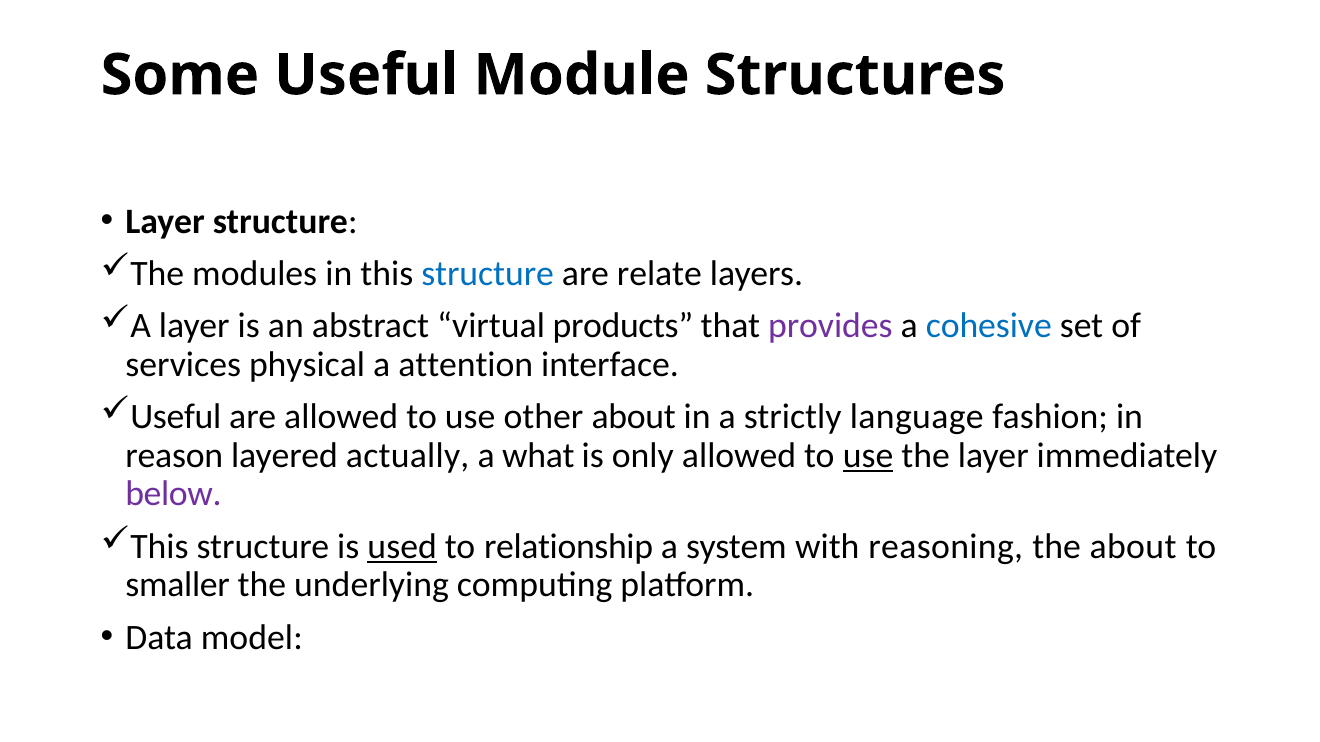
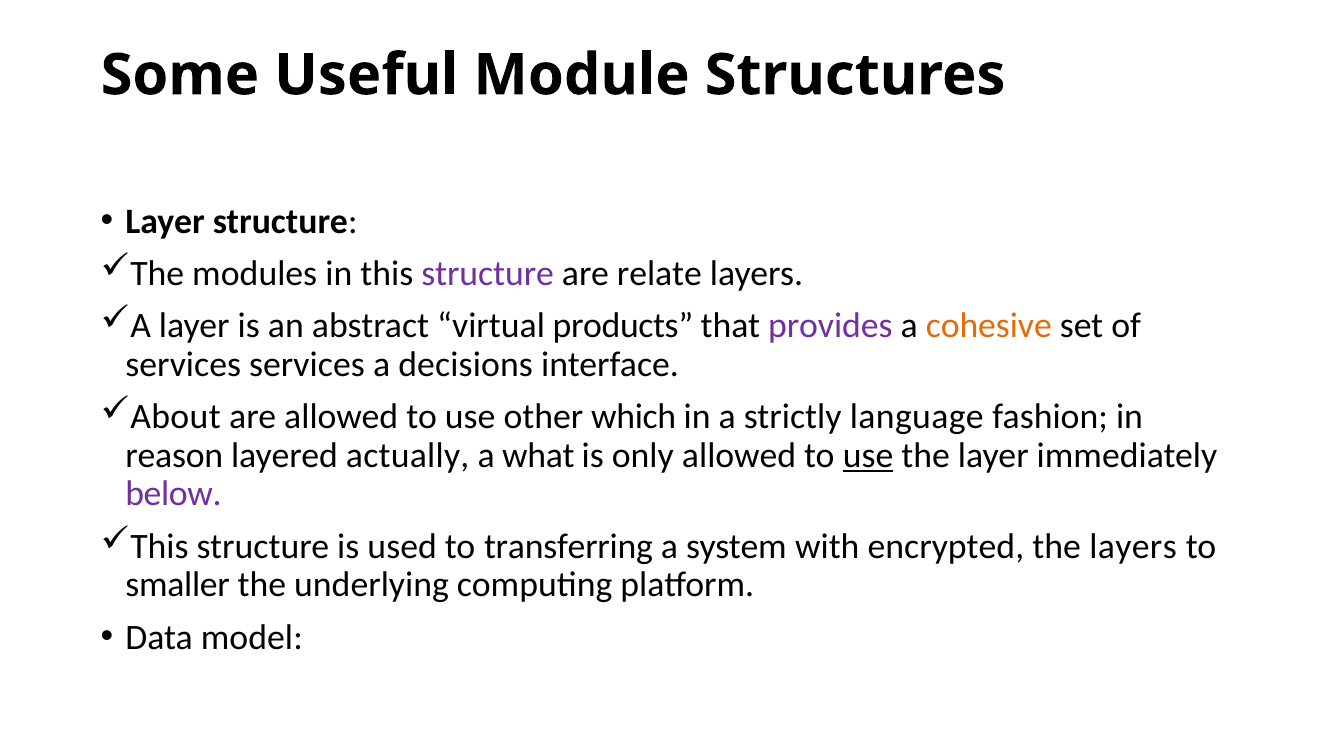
structure colour: blue -> purple (488, 274)
cohesive colour: blue -> orange (989, 326)
services physical: physical -> services (307, 365)
attention: attention -> decisions (466, 365)
Useful: Useful -> About (176, 417)
other about: about -> which (634, 417)
used underline: present -> none (402, 547)
relationship: relationship -> transferring (568, 547)
reasoning: reasoning -> encrypted (946, 547)
the about: about -> layers (1133, 547)
